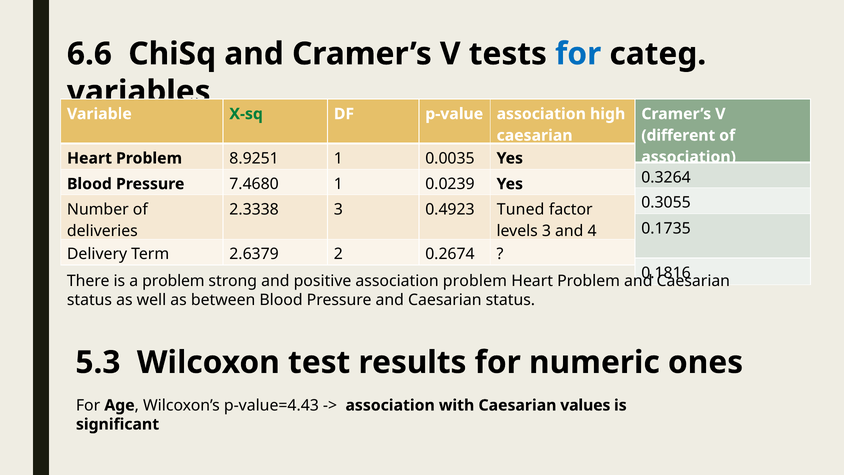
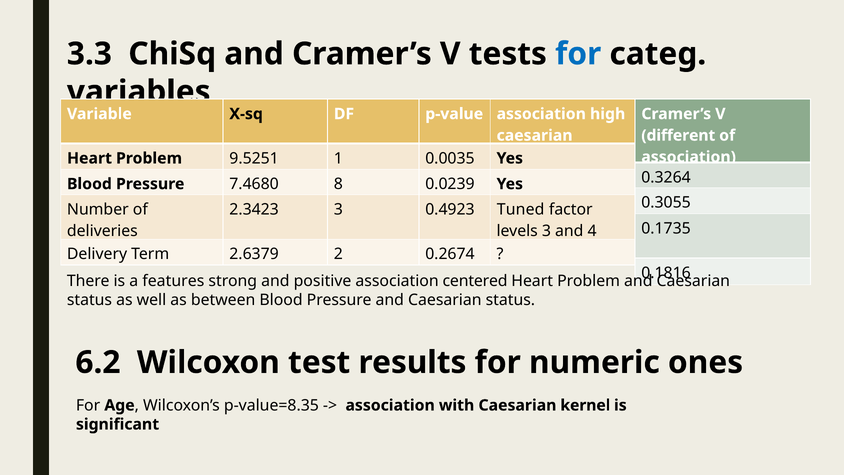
6.6: 6.6 -> 3.3 (89, 54)
X-sq colour: green -> black (246, 114)
8.9251: 8.9251 -> 9.5251 (254, 158)
7.4680 1: 1 -> 8 (338, 184)
2.3338: 2.3338 -> 2.3423 (254, 210)
a problem: problem -> features (173, 281)
association problem: problem -> centered (475, 281)
5.3: 5.3 -> 6.2 (98, 362)
p-value=4.43: p-value=4.43 -> p-value=8.35 (271, 405)
values: values -> kernel (585, 405)
